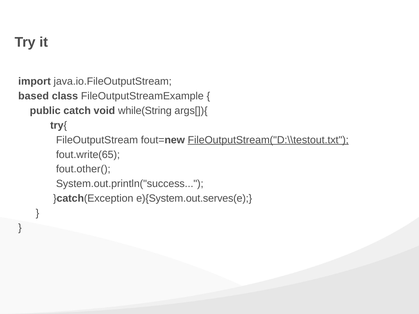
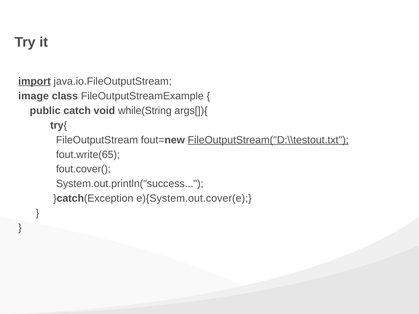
import underline: none -> present (34, 81)
based: based -> image (34, 96)
fout.other(: fout.other( -> fout.cover( (83, 169)
e){System.out.serves(e: e){System.out.serves(e -> e){System.out.cover(e (194, 199)
